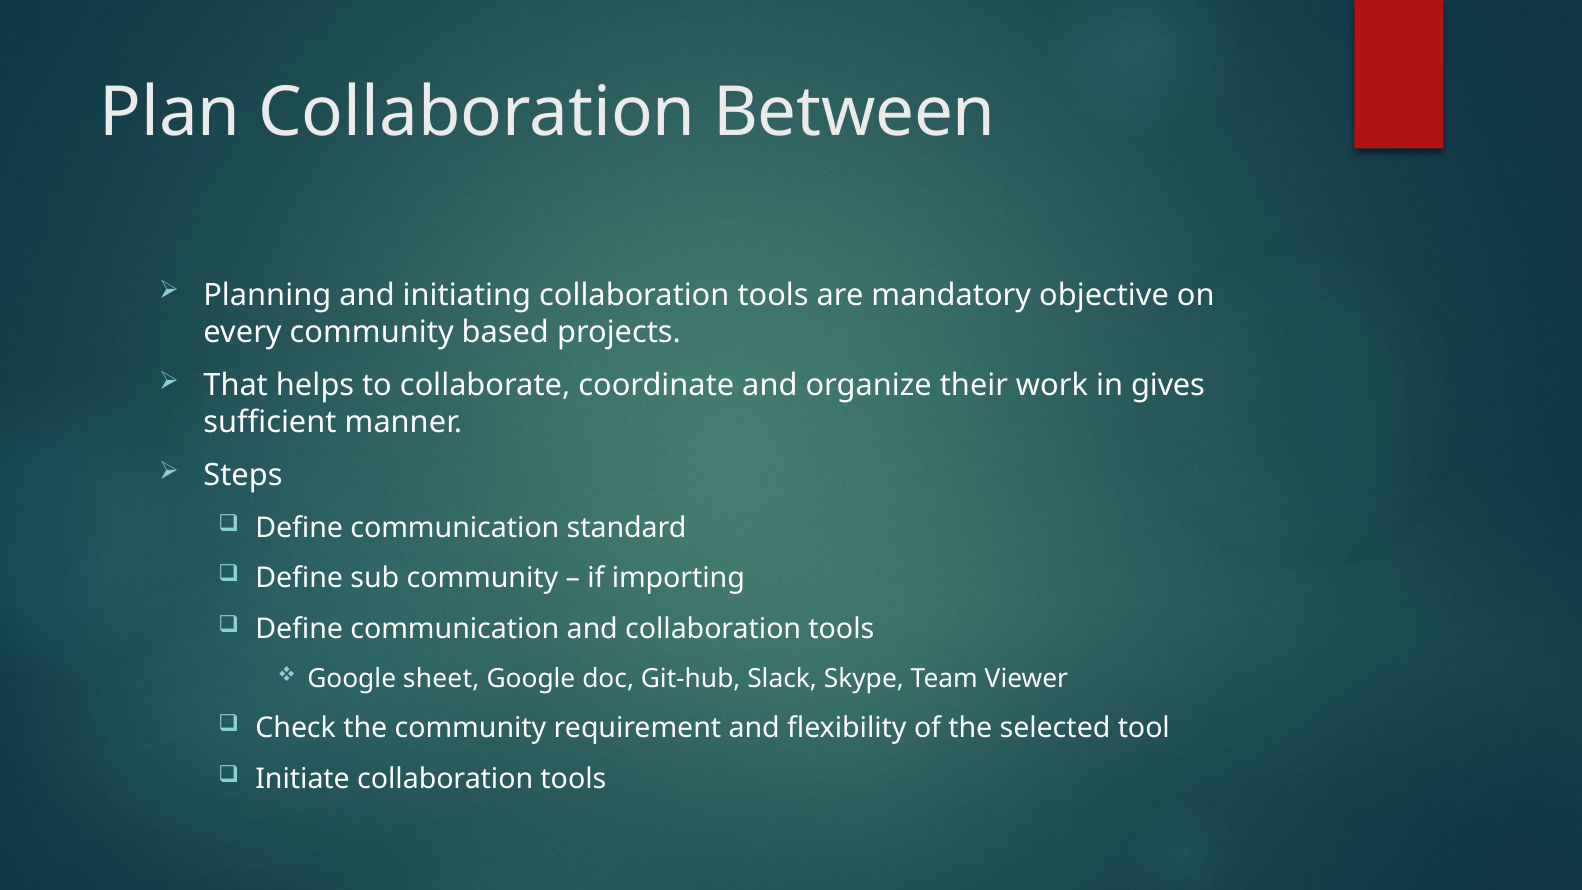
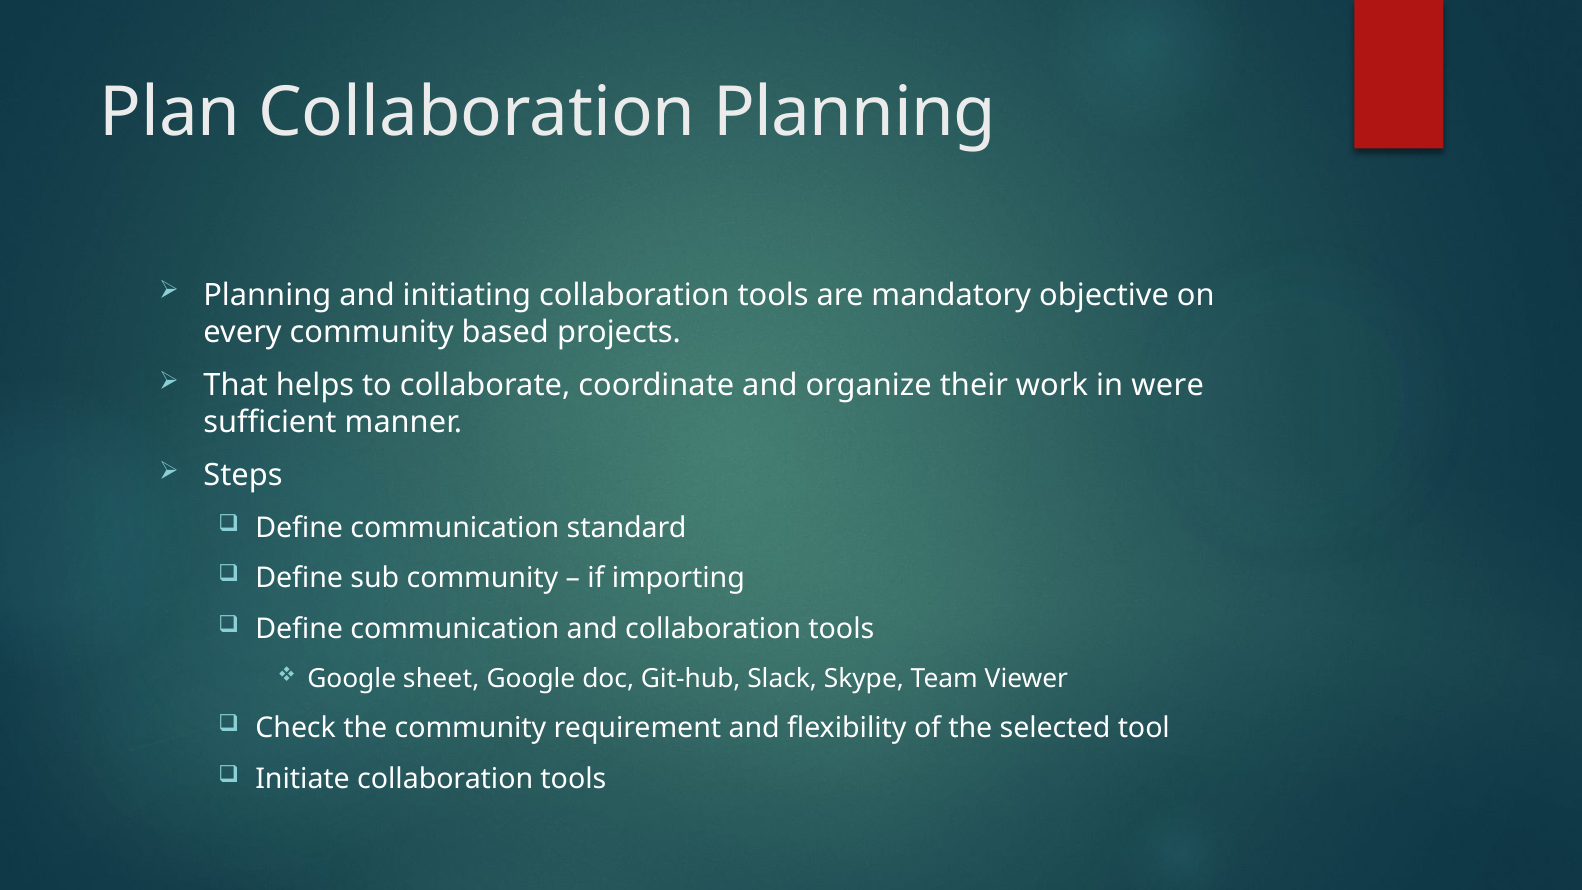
Collaboration Between: Between -> Planning (855, 113)
gives: gives -> were (1168, 385)
